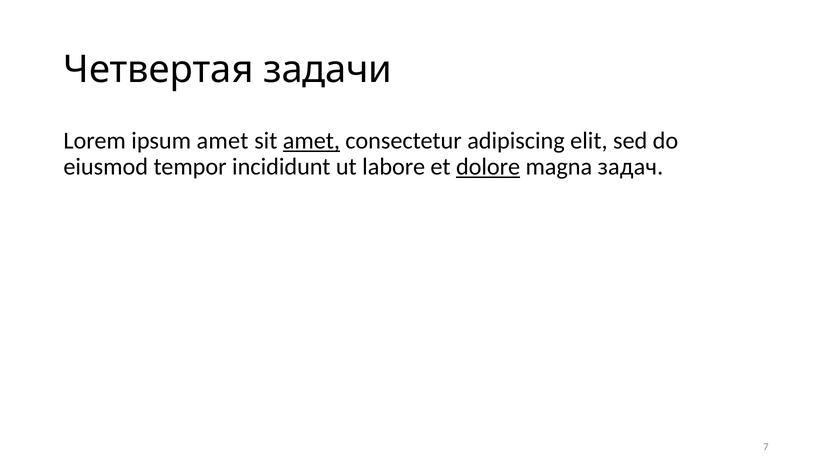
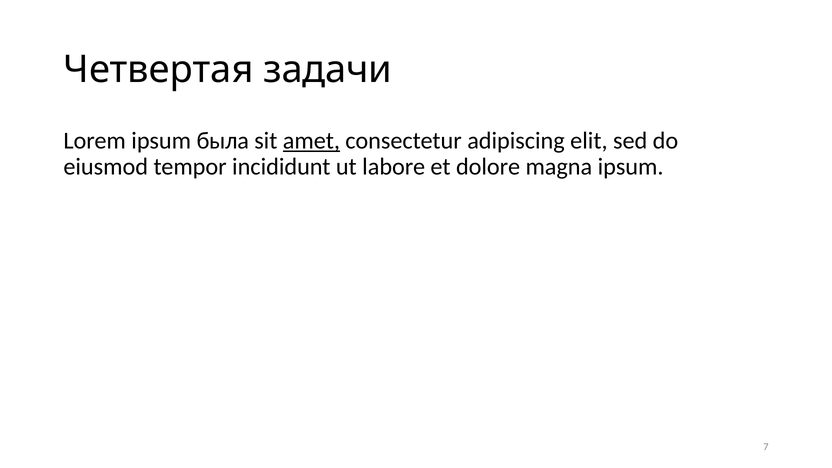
ipsum amet: amet -> была (223, 141)
dolore underline: present -> none (488, 167)
magna задач: задач -> ipsum (631, 167)
